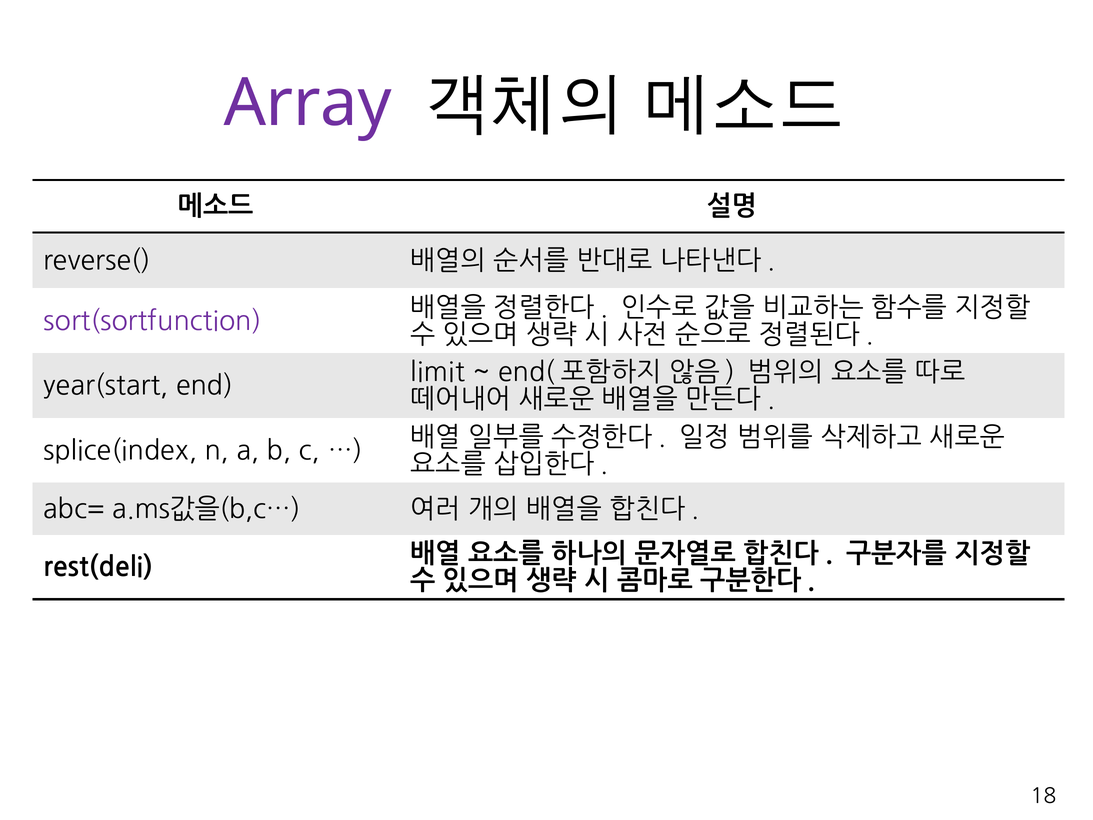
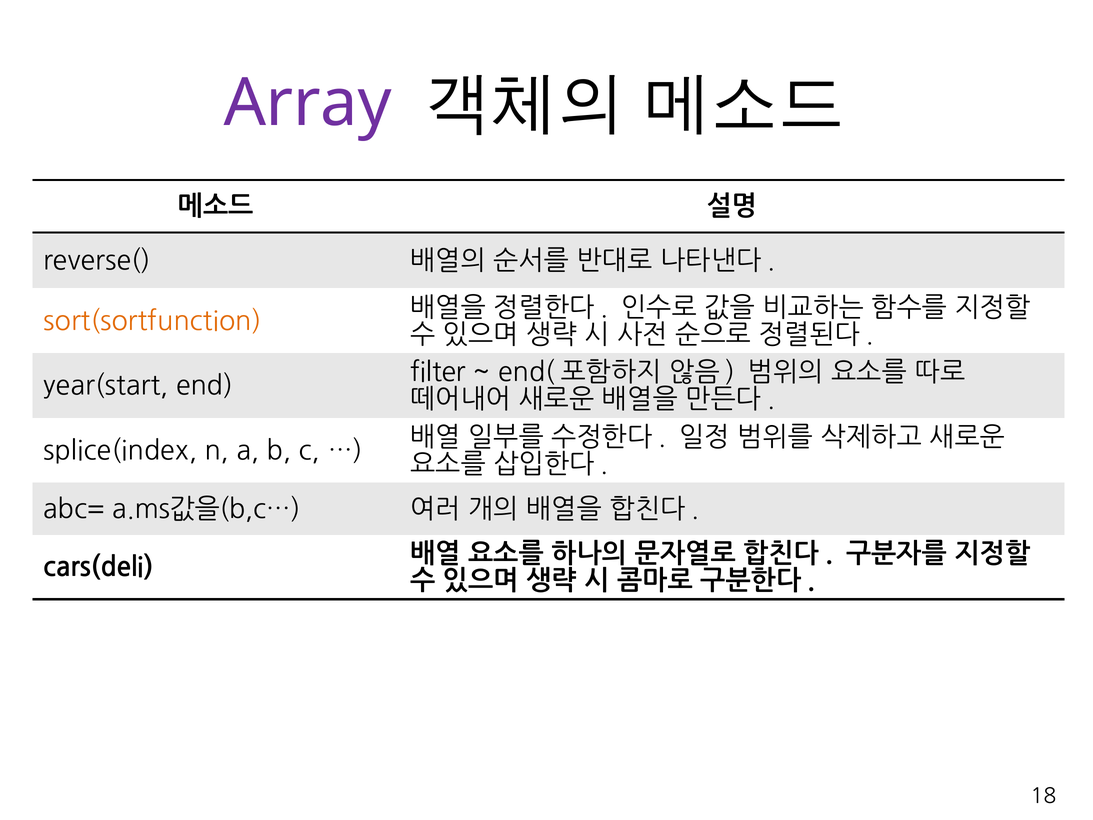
sort(sortfunction colour: purple -> orange (152, 321)
limit: limit -> filter (438, 373)
rest(deli: rest(deli -> cars(deli (98, 567)
